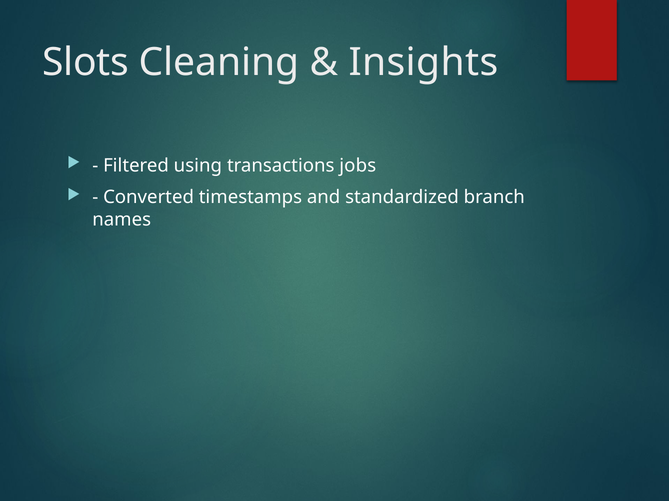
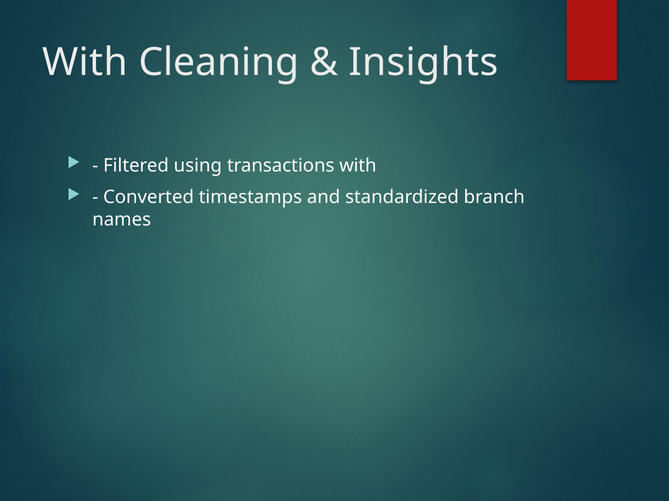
Slots: Slots -> With (85, 63)
transactions jobs: jobs -> with (358, 166)
